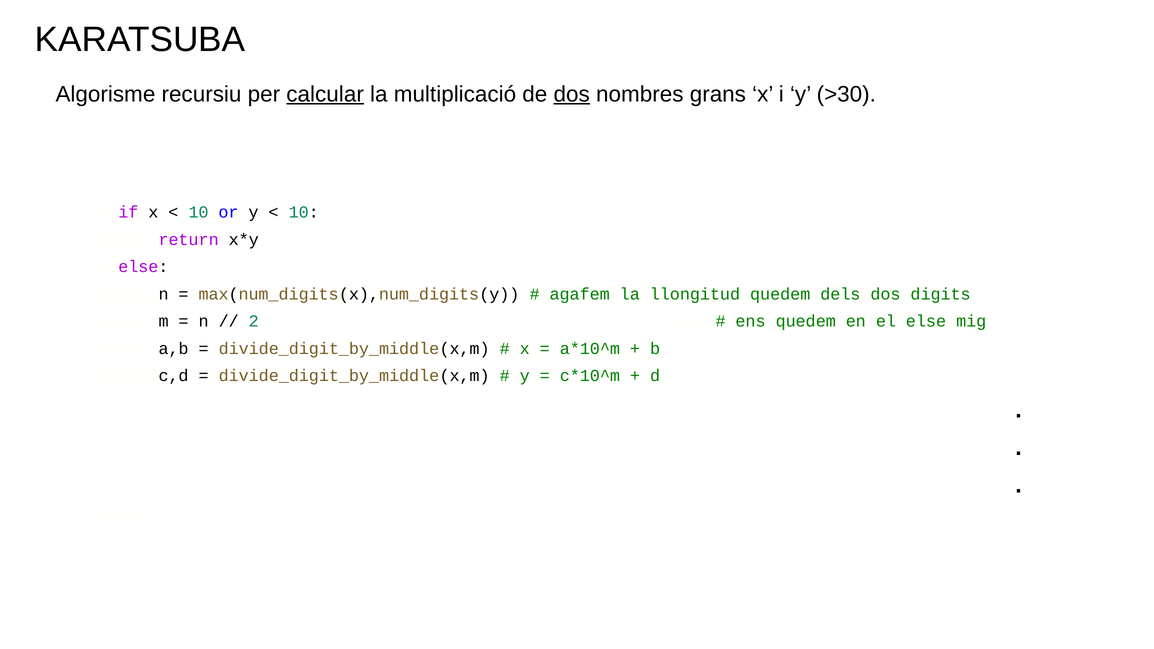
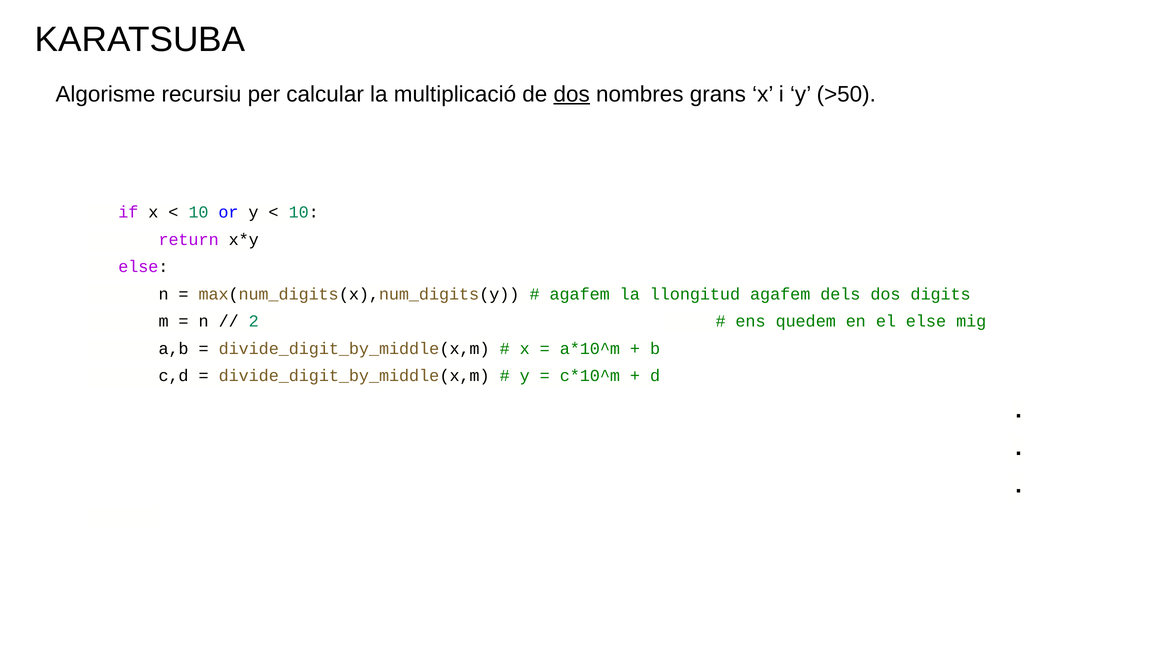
calcular underline: present -> none (325, 94)
>30: >30 -> >50 (846, 94)
llongitud quedem: quedem -> agafem (780, 294)
